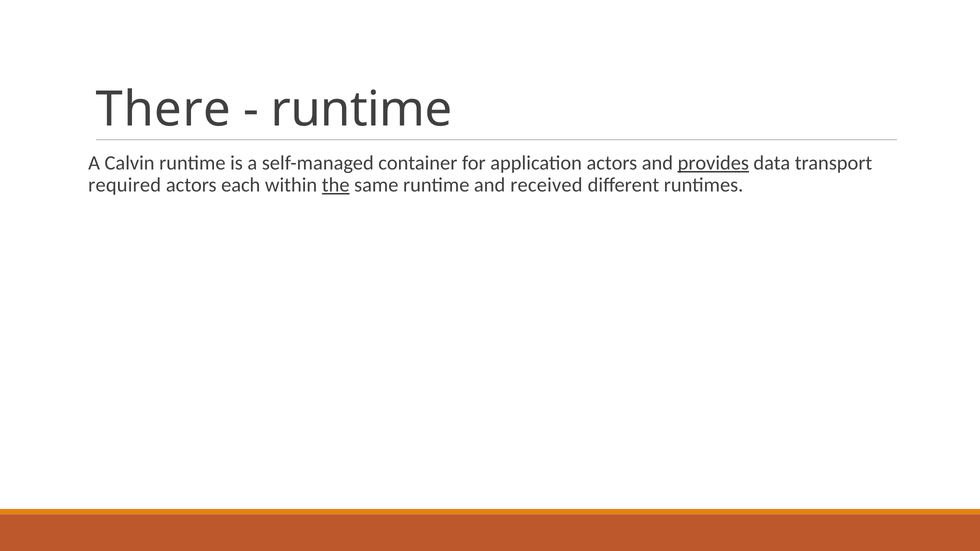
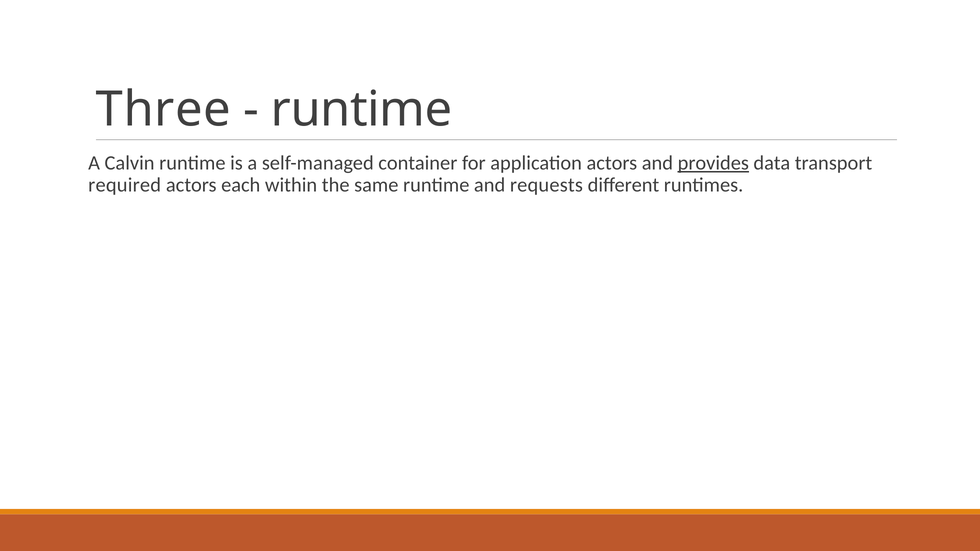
There: There -> Three (163, 110)
the underline: present -> none (336, 185)
received: received -> requests (546, 185)
